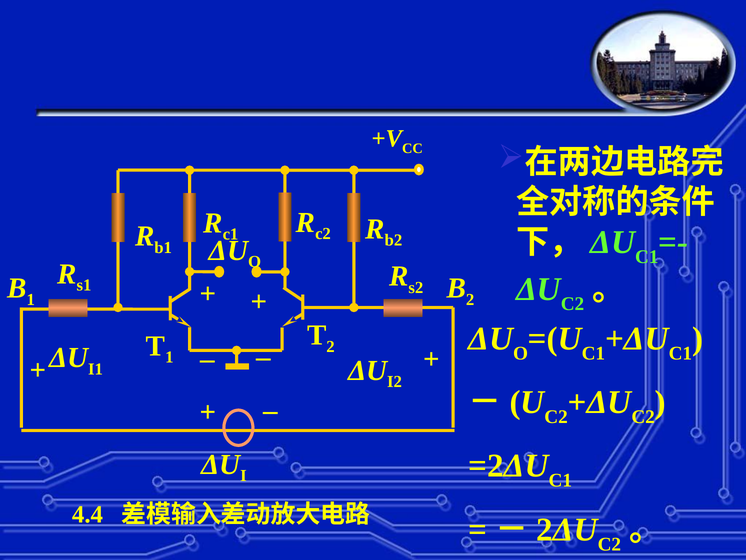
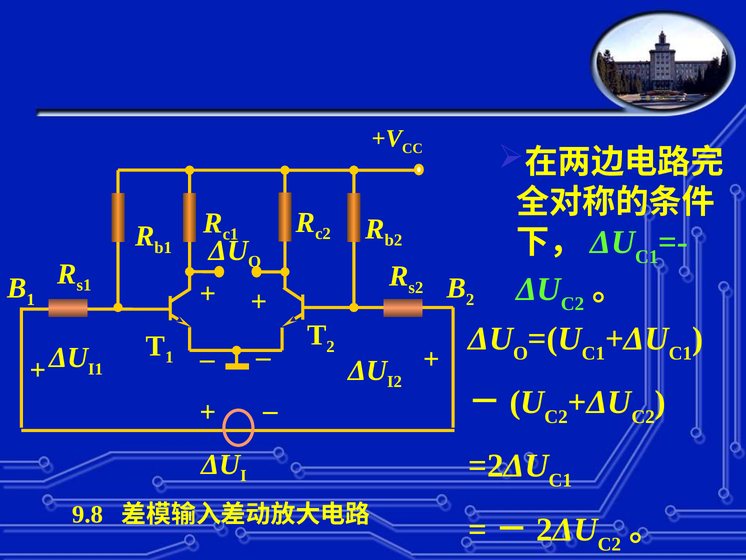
4.4: 4.4 -> 9.8 (88, 514)
